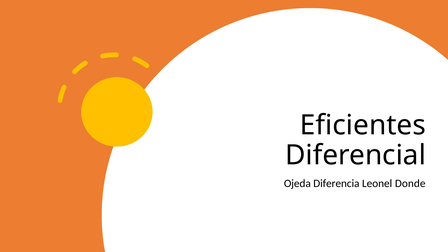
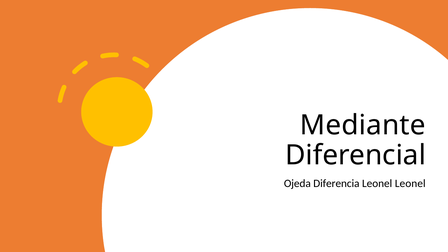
Eficientes: Eficientes -> Mediante (363, 125)
Leonel Donde: Donde -> Leonel (410, 183)
